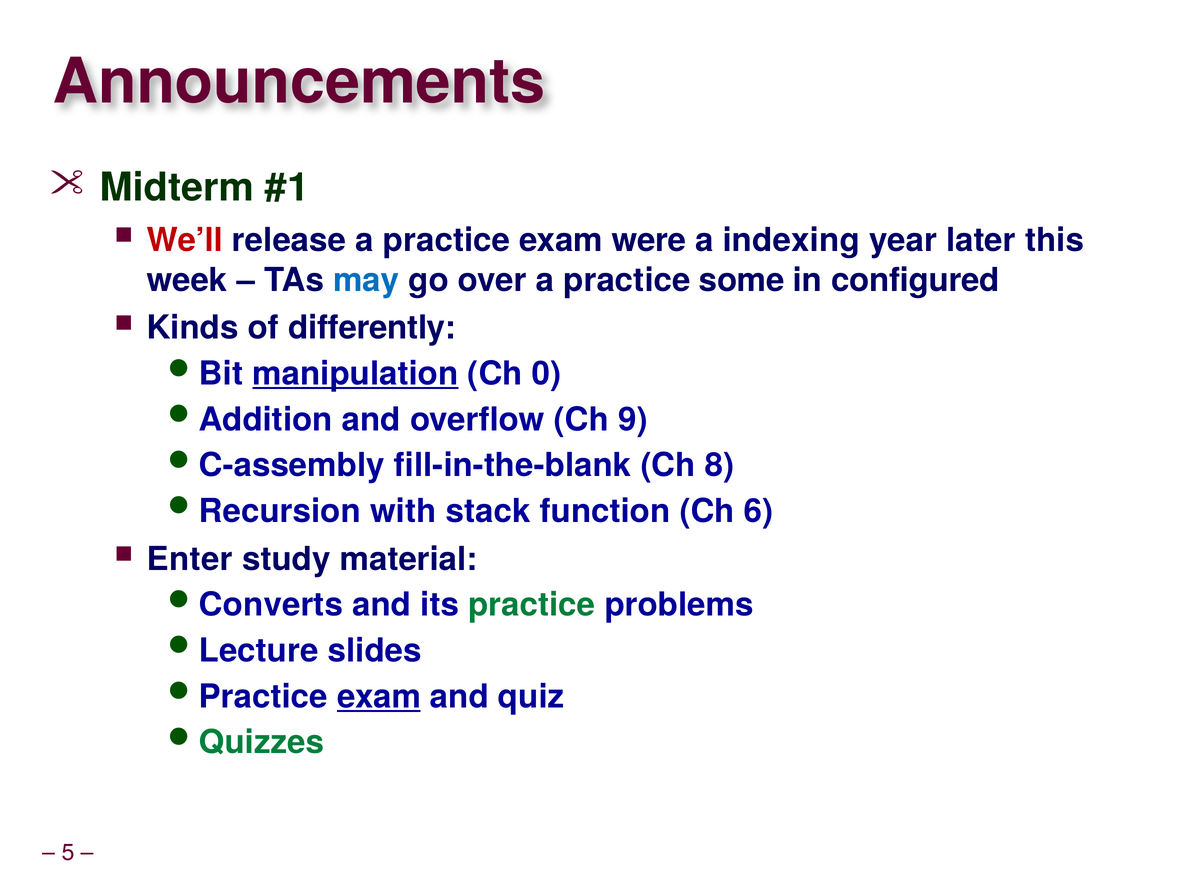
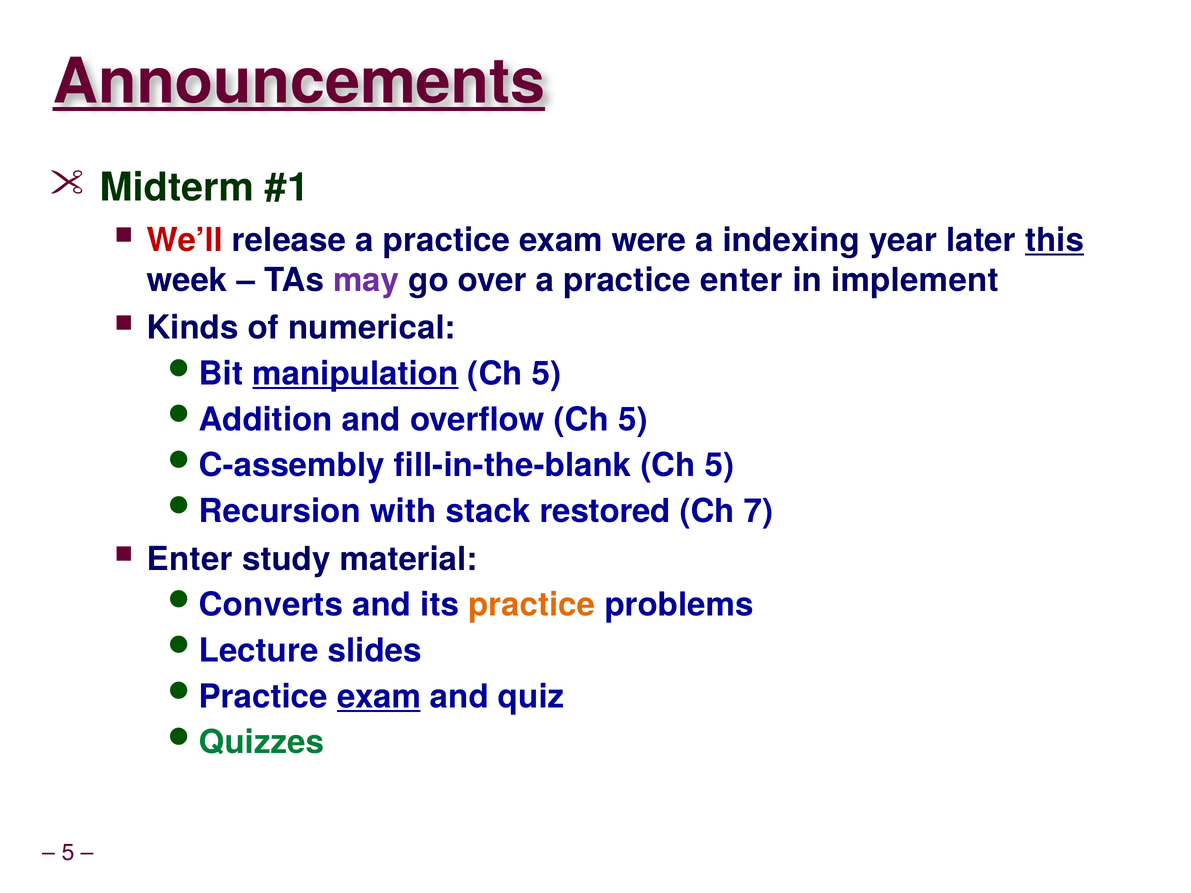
Announcements underline: none -> present (299, 82)
this underline: none -> present (1055, 240)
may colour: blue -> purple (366, 280)
practice some: some -> enter (741, 280)
configured: configured -> implement (915, 280)
differently: differently -> numerical (372, 328)
0: 0 -> 5 (547, 374)
overflow Ch 9: 9 -> 5 (633, 420)
fill-in-the-blank Ch 8: 8 -> 5 (720, 466)
function: function -> restored (605, 511)
6: 6 -> 7 (759, 511)
practice colour: green -> orange (532, 605)
